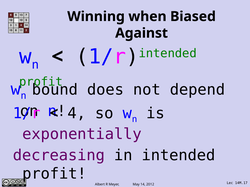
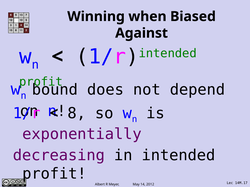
4: 4 -> 8 (77, 114)
